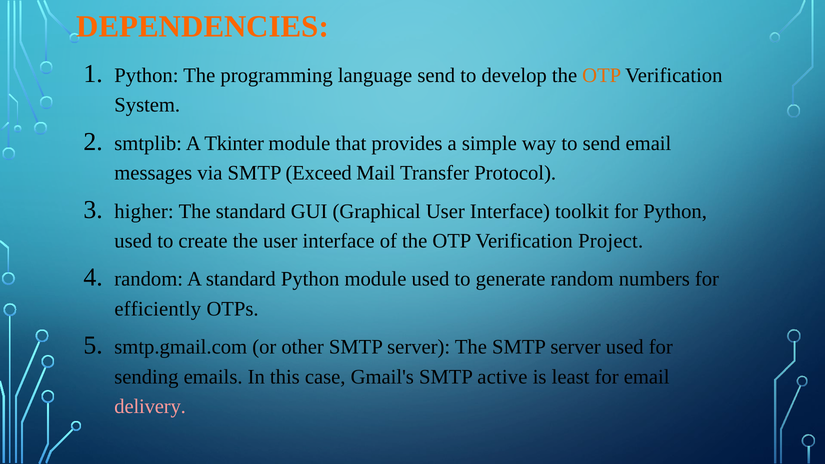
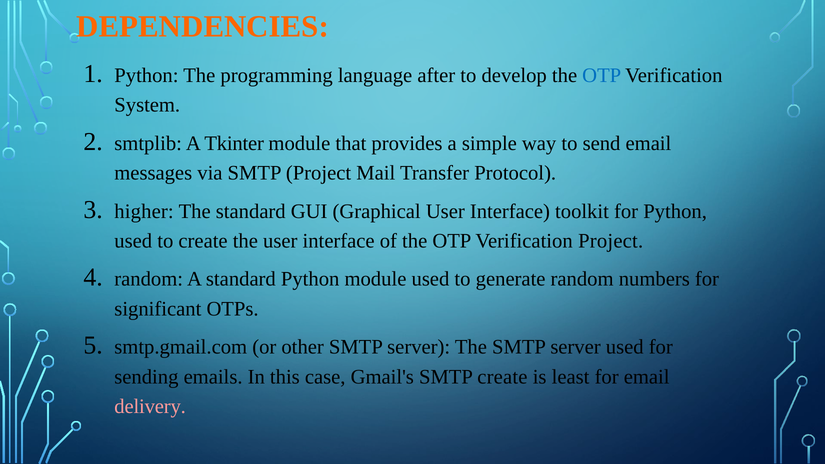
language send: send -> after (436, 75)
OTP colour: orange -> blue (602, 75)
SMTP Exceed: Exceed -> Project (319, 173)
efficiently: efficiently -> significant (158, 309)
SMTP active: active -> create (502, 377)
